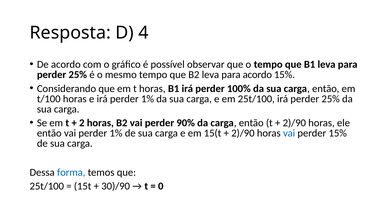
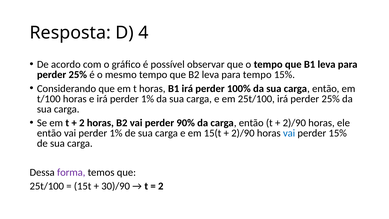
para acordo: acordo -> tempo (257, 75)
forma colour: blue -> purple (71, 172)
0: 0 -> 2 (161, 186)
